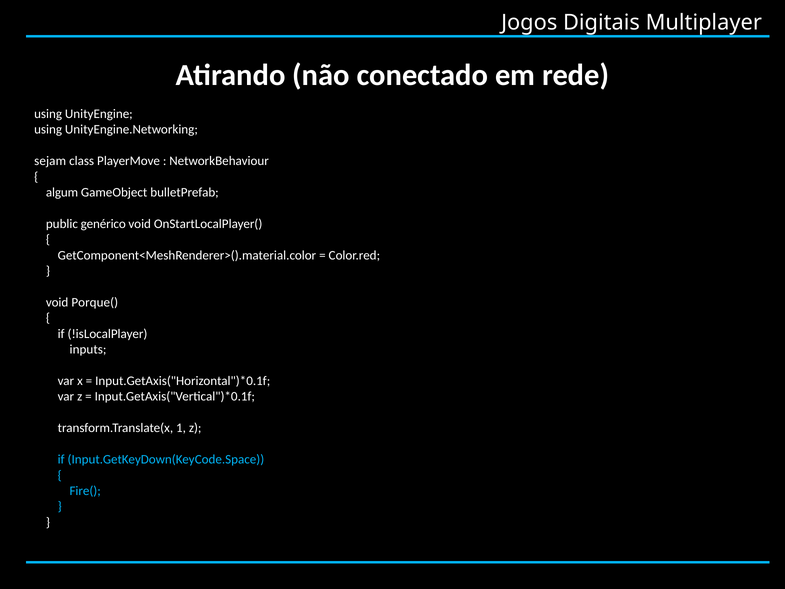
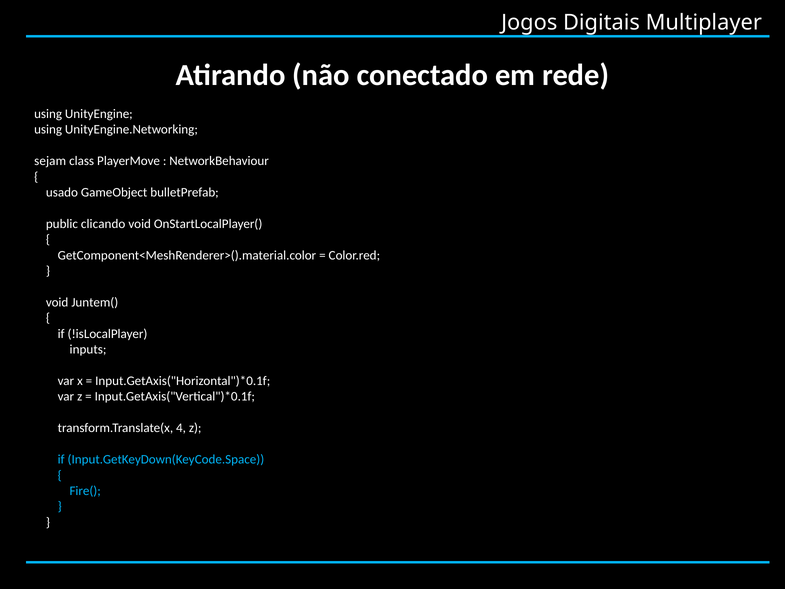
algum: algum -> usado (62, 192)
genérico: genérico -> clicando (103, 224)
Porque(: Porque( -> Juntem( (95, 302)
1: 1 -> 4 (181, 428)
